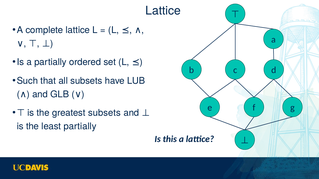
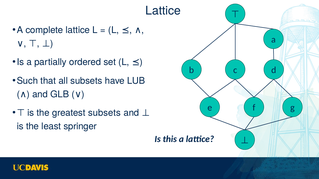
least partially: partially -> springer (80, 127)
